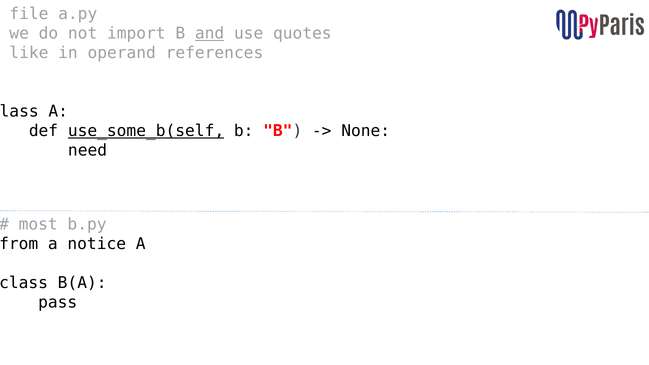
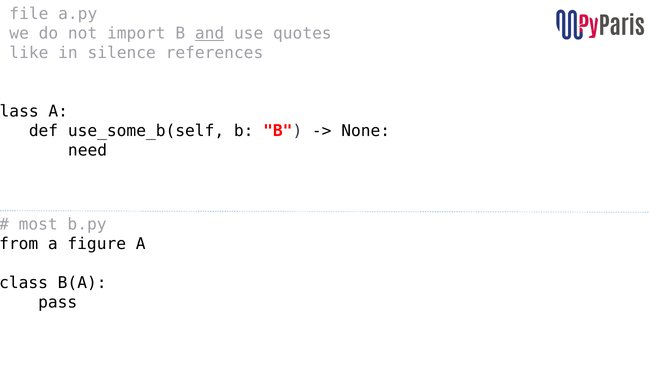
operand: operand -> silence (122, 53)
use_some_b(self underline: present -> none (146, 131)
notice: notice -> figure (97, 244)
